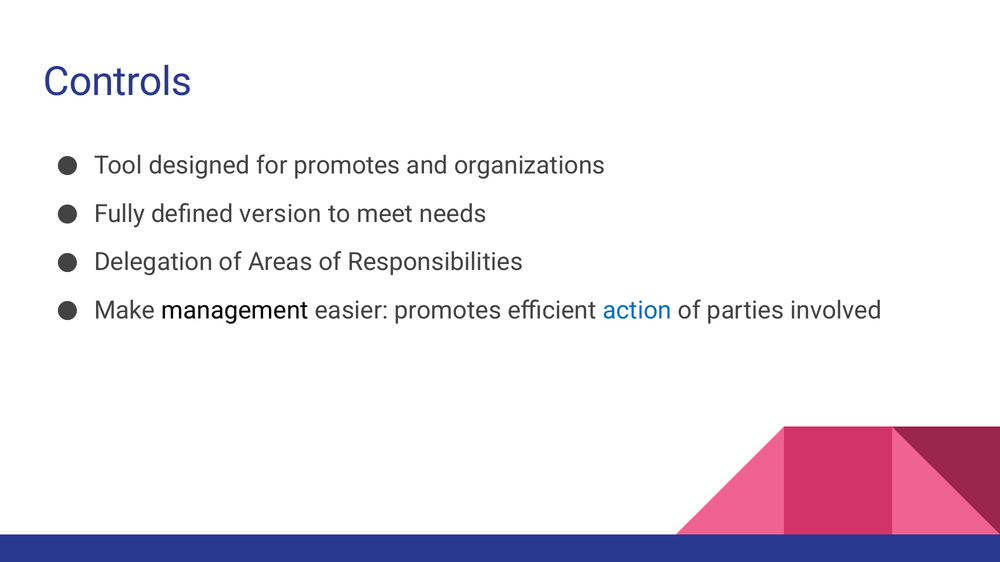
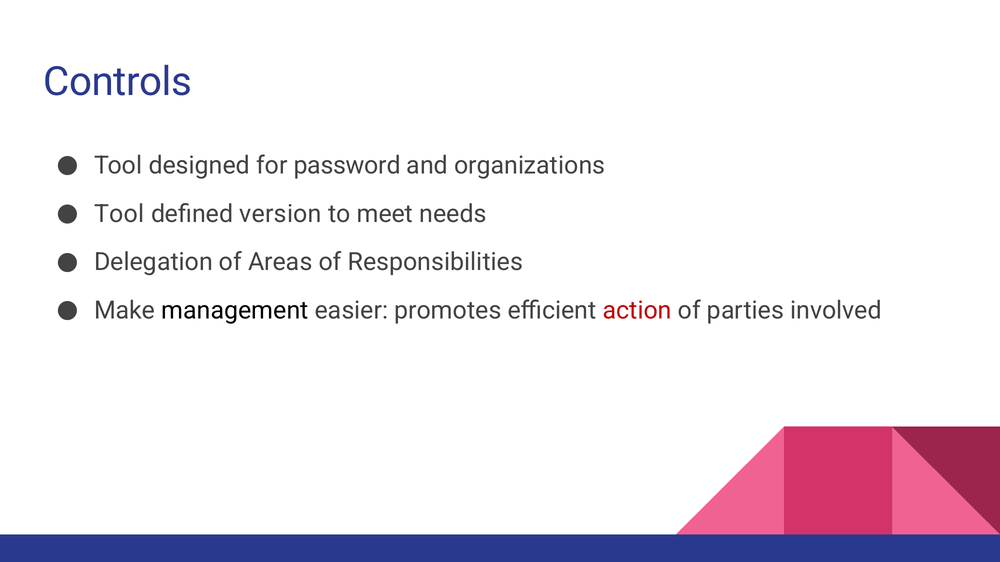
for promotes: promotes -> password (347, 166)
Fully: Fully -> Tool (119, 214)
action colour: blue -> red (637, 311)
